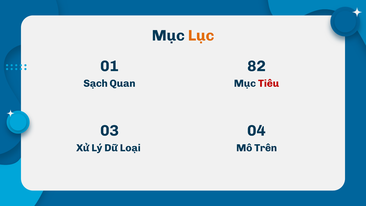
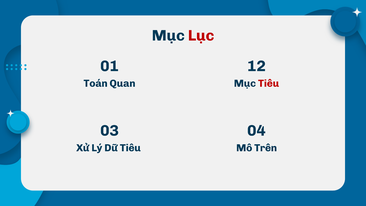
Lục colour: orange -> red (201, 35)
82: 82 -> 12 (256, 66)
Sạch: Sạch -> Toán (96, 83)
Dữ Loại: Loại -> Tiêu (130, 148)
